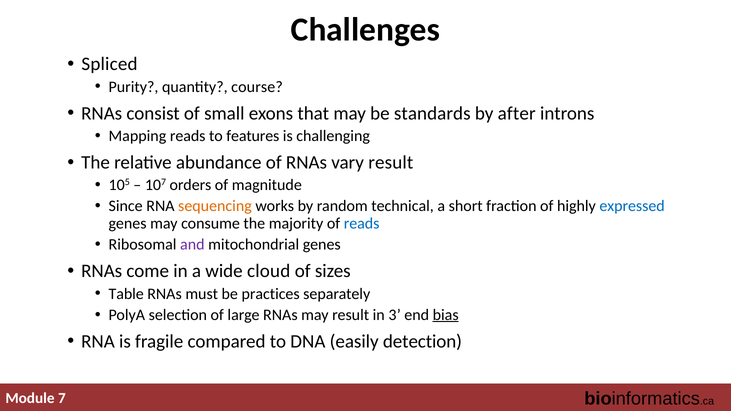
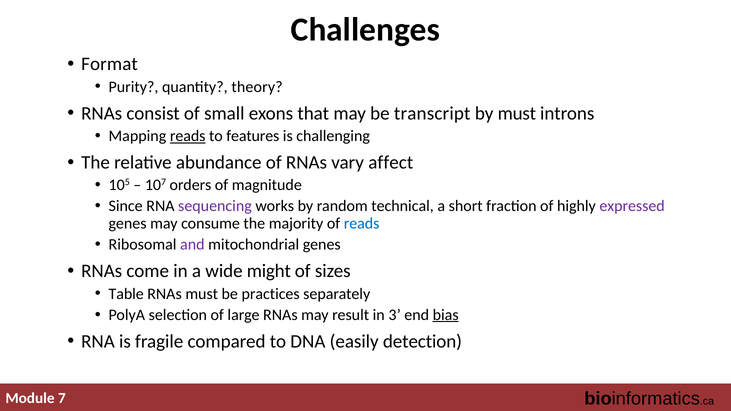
Spliced: Spliced -> Format (110, 64)
course: course -> theory (257, 87)
standards: standards -> transcript (432, 113)
by after: after -> must (517, 113)
reads underline: none -> present (188, 136)
vary result: result -> affect (391, 163)
sequencing colour: orange -> purple (215, 206)
expressed colour: blue -> purple (632, 206)
cloud: cloud -> might (269, 271)
